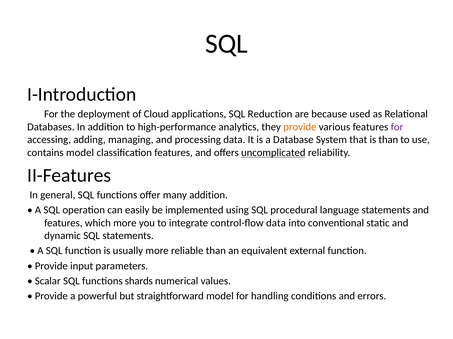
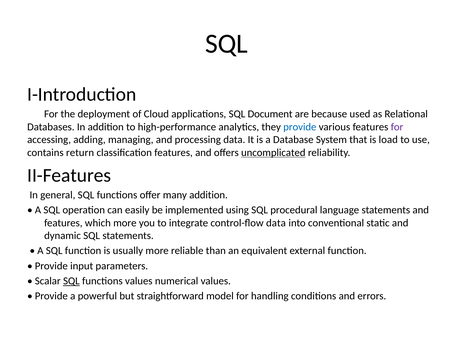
Reduction: Reduction -> Document (270, 114)
provide colour: orange -> blue (300, 127)
is than: than -> load (388, 140)
contains model: model -> return (80, 153)
SQL underline: none -> present (71, 282)
functions shards: shards -> values (139, 282)
